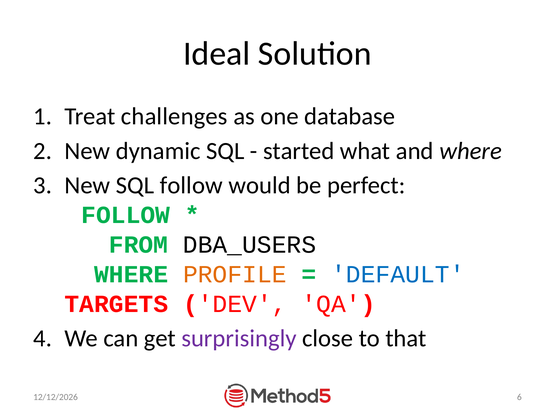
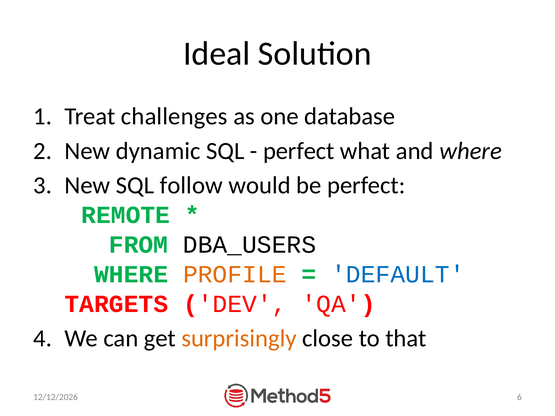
started: started -> perfect (299, 151)
FOLLOW: FOLLOW -> REMOTE (126, 215)
surprisingly colour: purple -> orange (239, 339)
